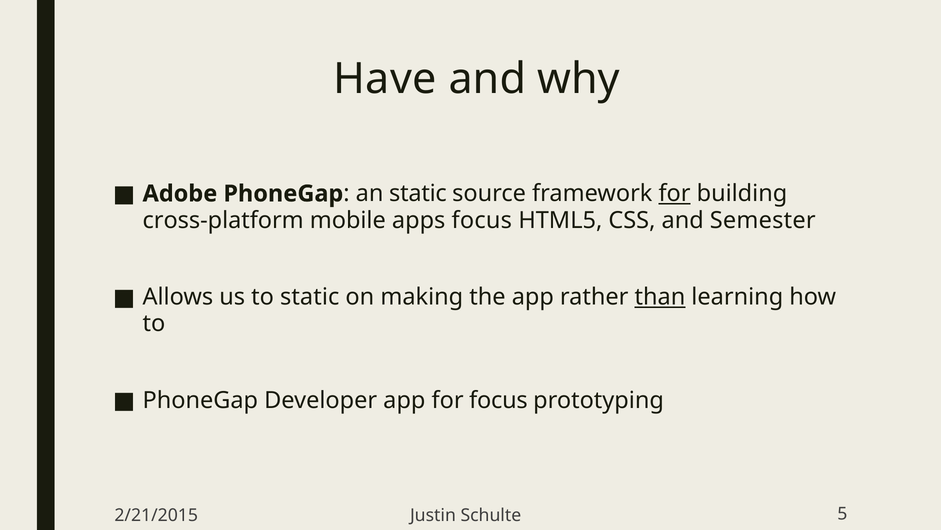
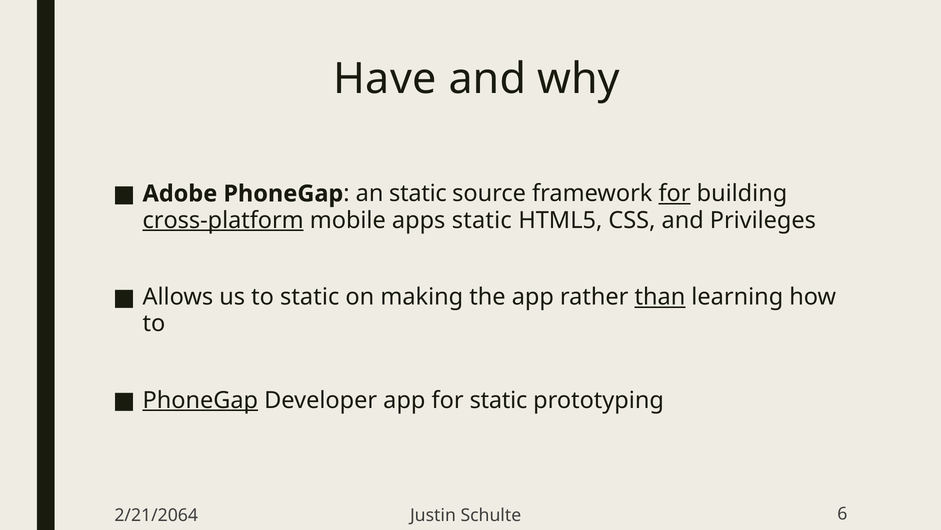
cross-platform underline: none -> present (223, 220)
apps focus: focus -> static (482, 220)
Semester: Semester -> Privileges (763, 220)
PhoneGap underline: none -> present (200, 400)
for focus: focus -> static (498, 400)
2/21/2015: 2/21/2015 -> 2/21/2064 (156, 515)
5: 5 -> 6 (842, 513)
